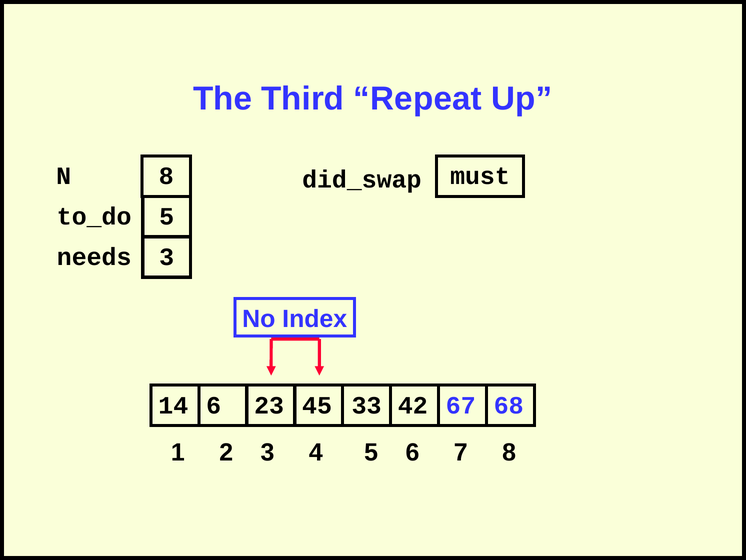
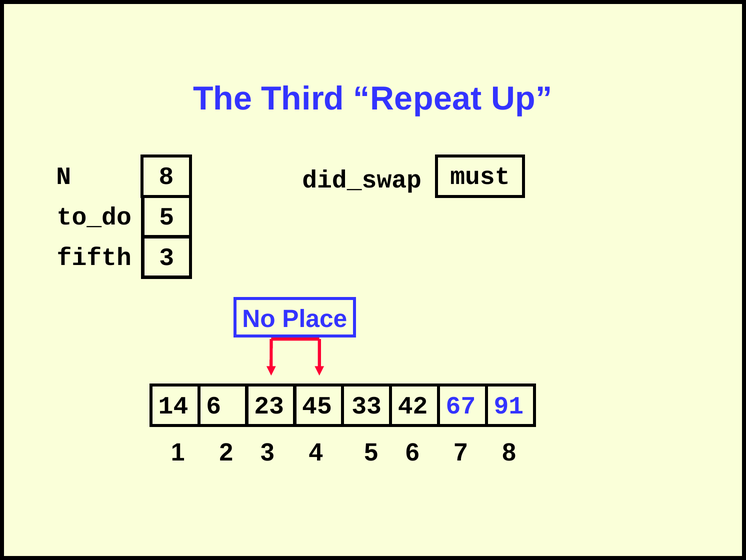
needs: needs -> fifth (94, 257)
Index: Index -> Place (315, 319)
68: 68 -> 91 (509, 405)
